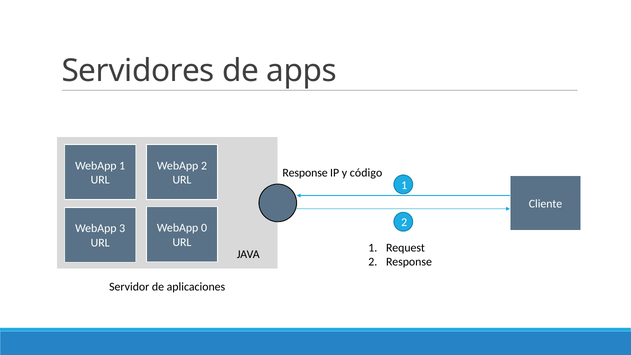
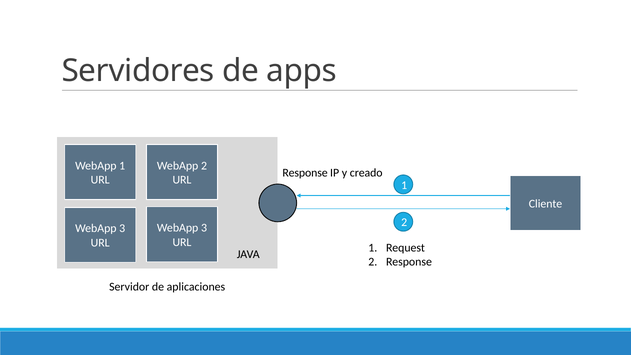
código: código -> creado (366, 173)
0: 0 -> 3 (204, 228)
